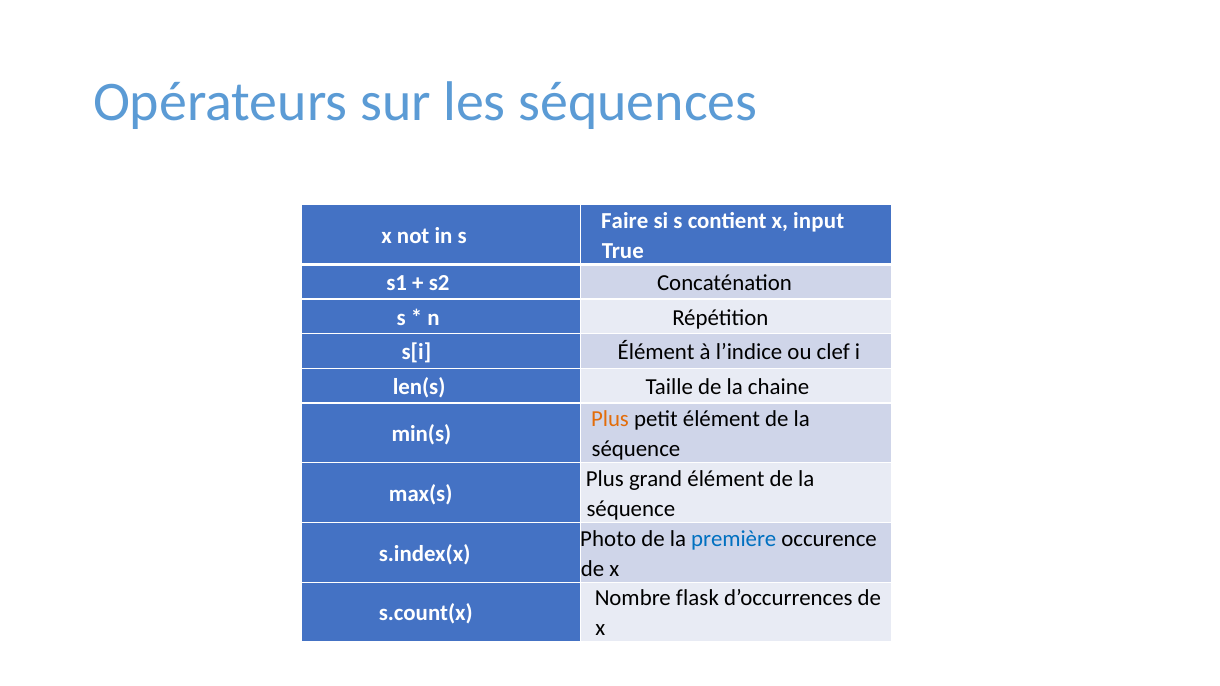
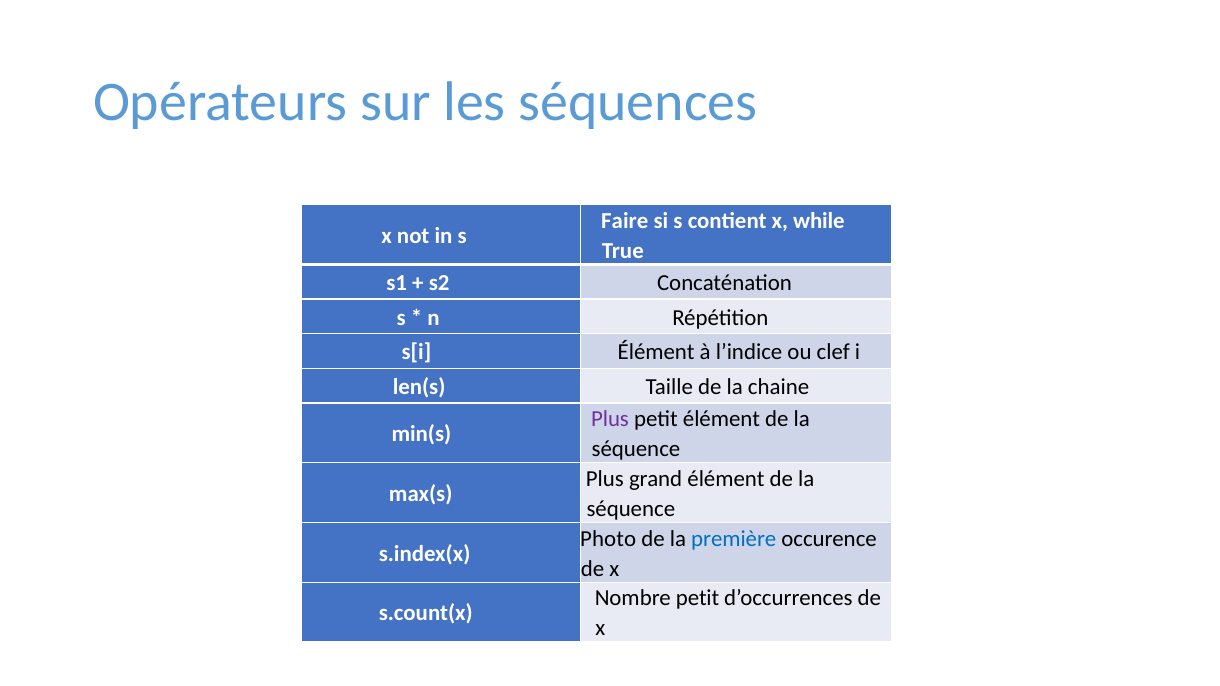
input: input -> while (819, 221)
Plus colour: orange -> purple (610, 419)
Nombre flask: flask -> petit (698, 599)
